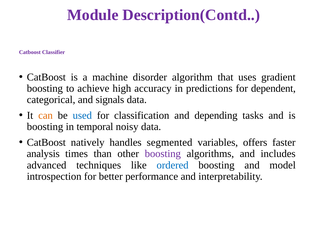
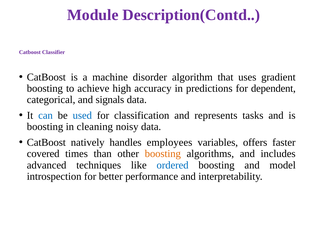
can colour: orange -> blue (46, 115)
depending: depending -> represents (216, 115)
temporal: temporal -> cleaning (95, 126)
segmented: segmented -> employees (170, 142)
analysis: analysis -> covered (43, 153)
boosting colour: purple -> orange (163, 153)
